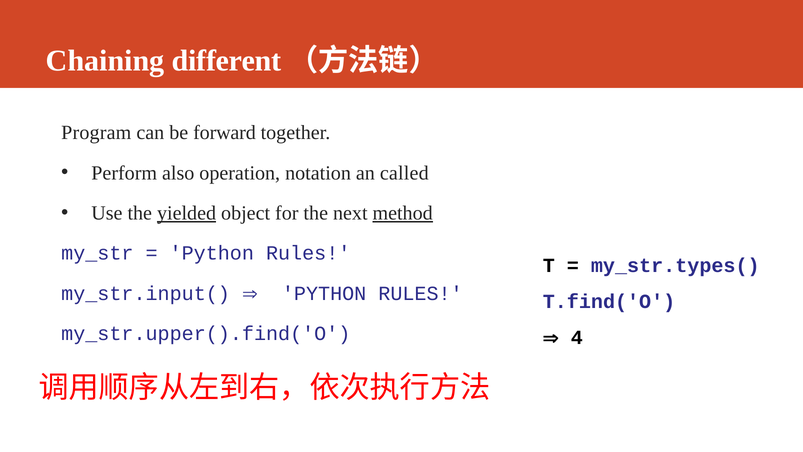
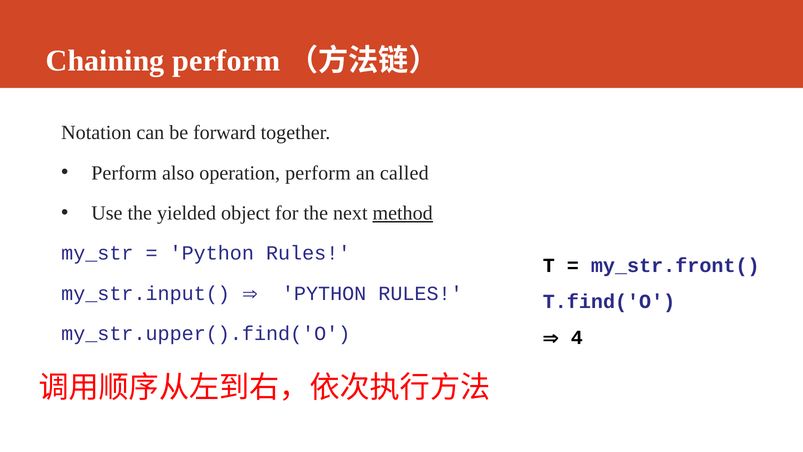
Chaining different: different -> perform (226, 61)
Program: Program -> Notation (96, 133)
operation notation: notation -> perform (318, 173)
yielded underline: present -> none (187, 213)
my_str.types(: my_str.types( -> my_str.front( (675, 265)
